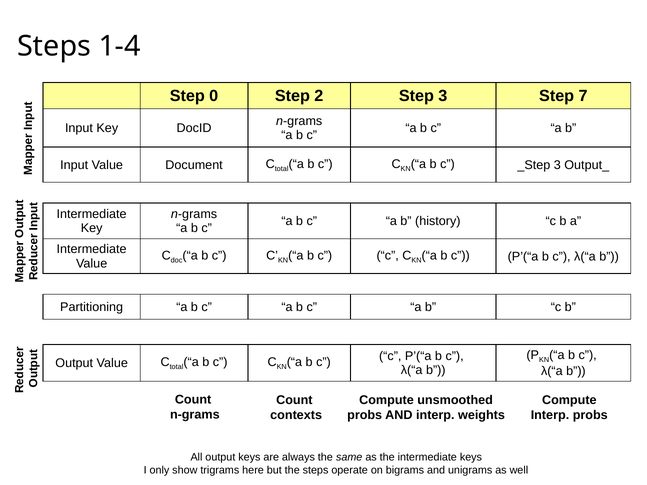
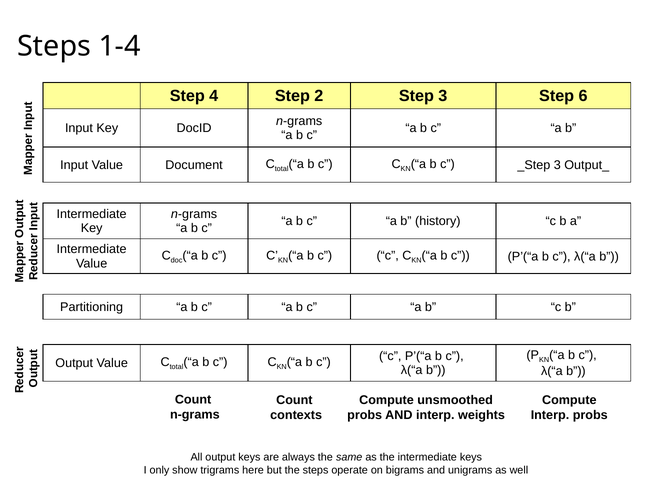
0: 0 -> 4 (214, 96)
7: 7 -> 6 (583, 96)
